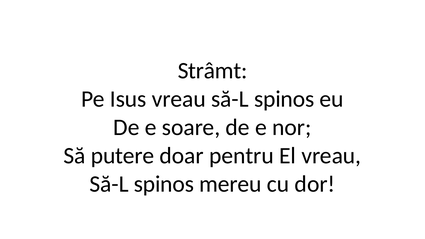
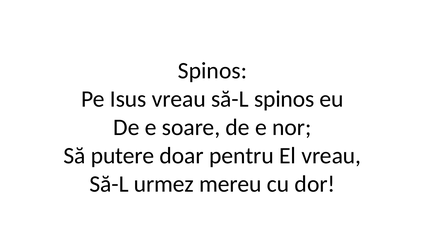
Strâmt: Strâmt -> Spinos (212, 71)
spinos: spinos -> urmez (164, 184)
